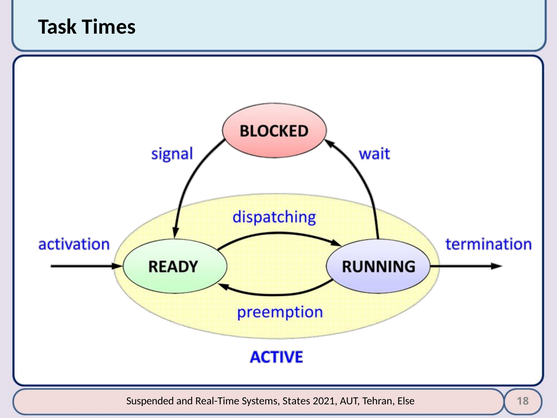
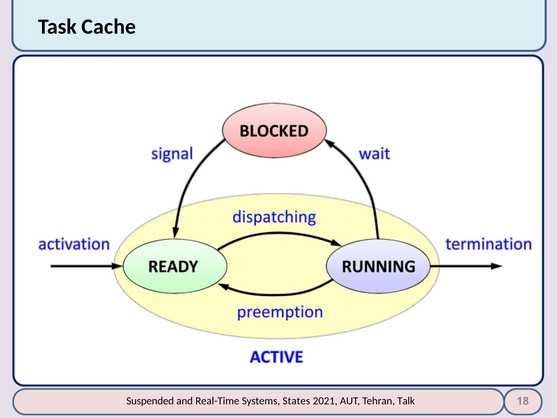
Times: Times -> Cache (109, 27)
Else: Else -> Talk (406, 401)
